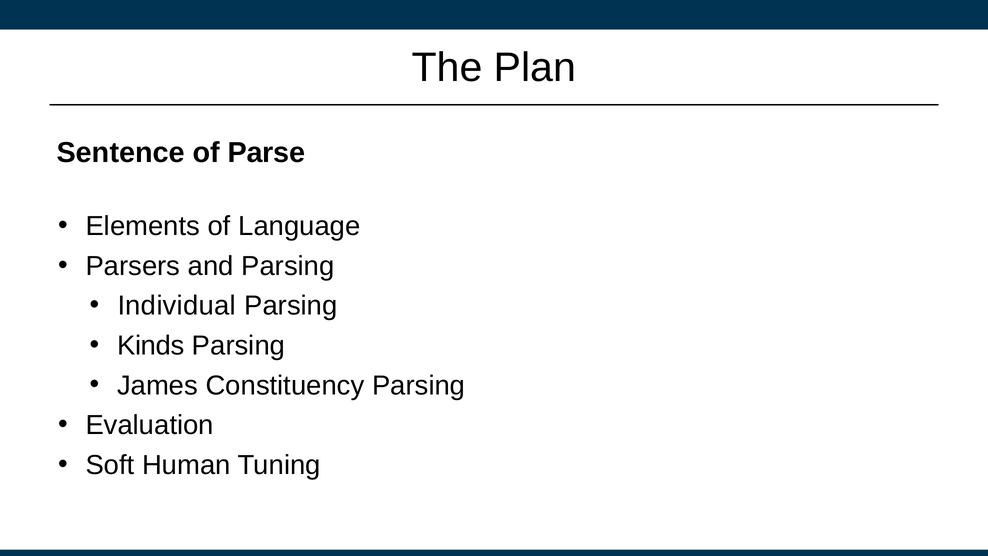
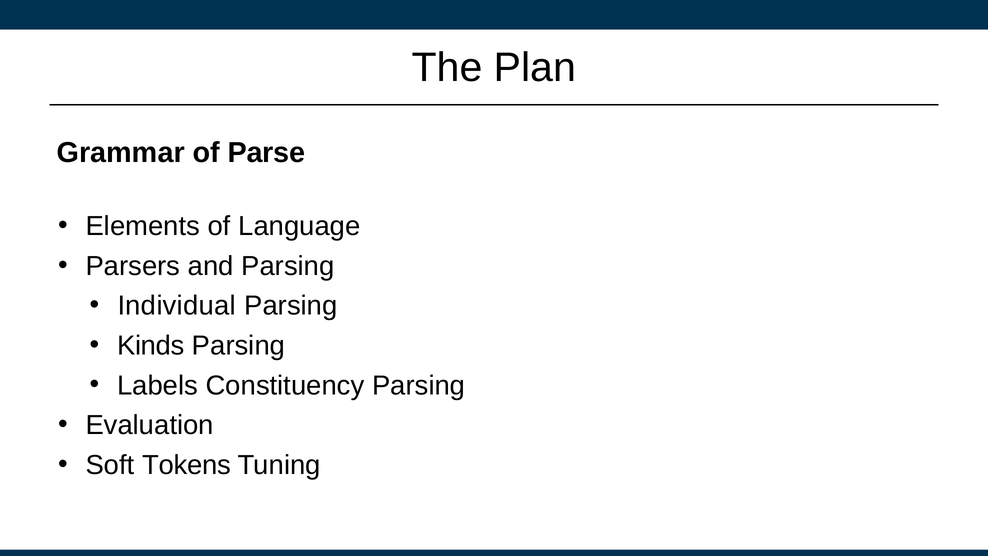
Sentence: Sentence -> Grammar (121, 153)
James: James -> Labels (158, 385)
Human: Human -> Tokens (186, 465)
